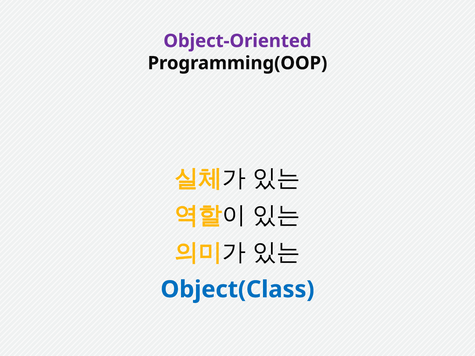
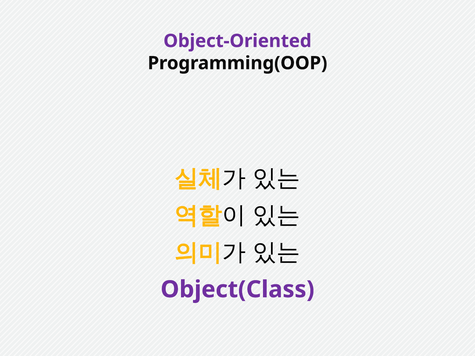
Object(Class colour: blue -> purple (237, 290)
